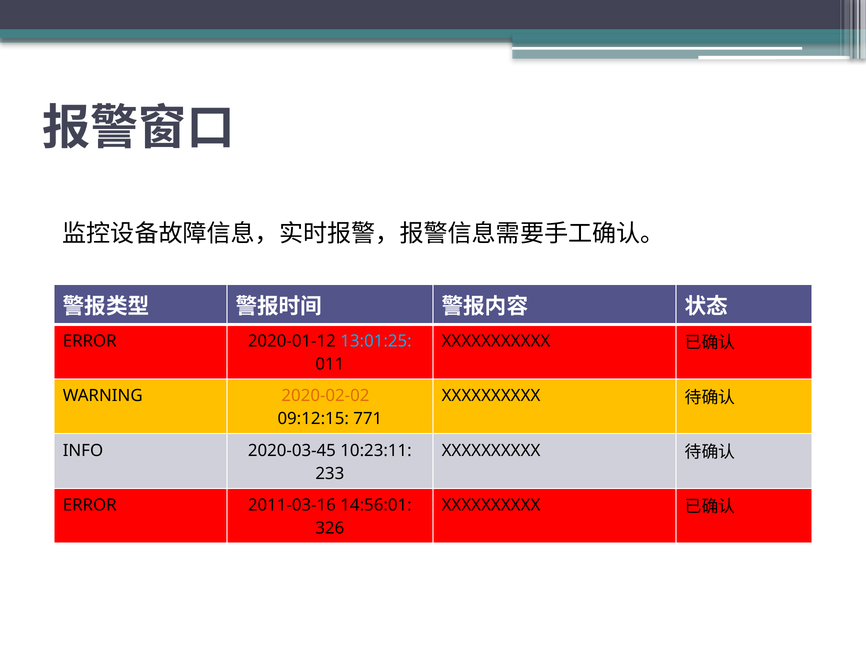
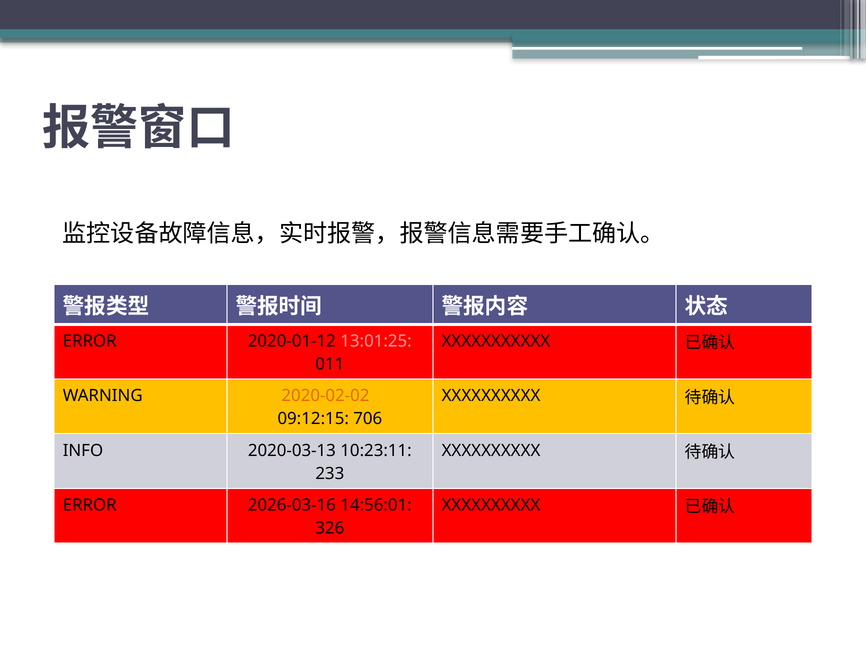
13:01:25 colour: light blue -> pink (376, 341)
771: 771 -> 706 (368, 419)
2020-03-45: 2020-03-45 -> 2020-03-13 (292, 450)
2011-03-16: 2011-03-16 -> 2026-03-16 (292, 505)
